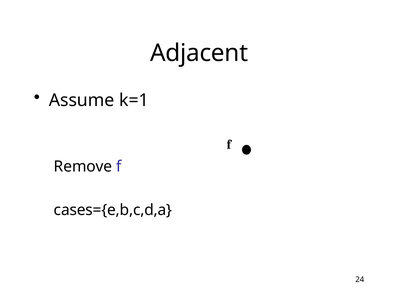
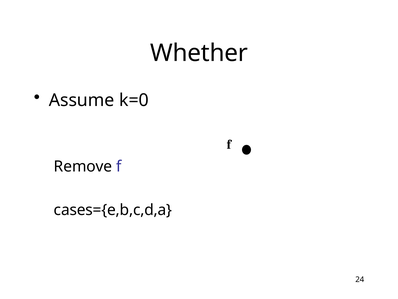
Adjacent: Adjacent -> Whether (199, 53)
k=1: k=1 -> k=0 (134, 100)
